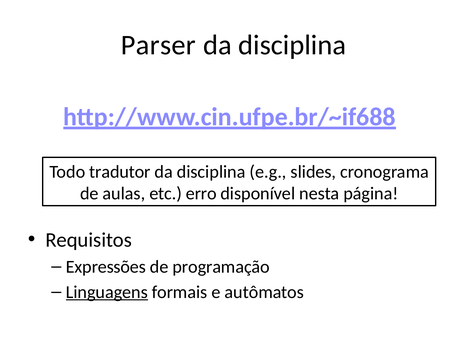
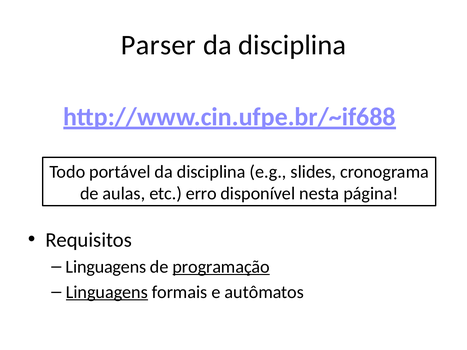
tradutor: tradutor -> portável (120, 172)
Expressões: Expressões -> Linguagens (106, 267)
programação underline: none -> present (221, 267)
